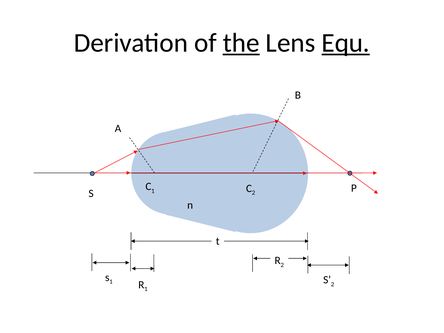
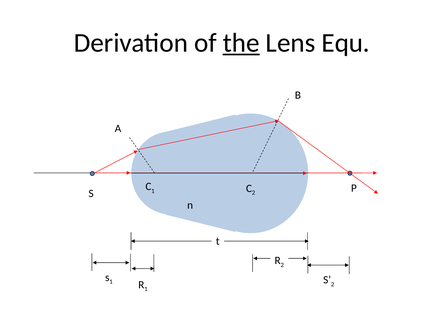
Equ underline: present -> none (346, 43)
